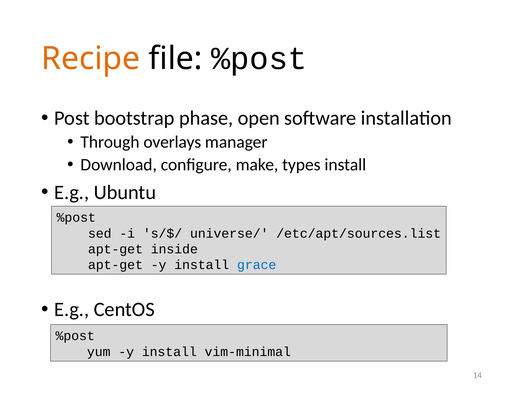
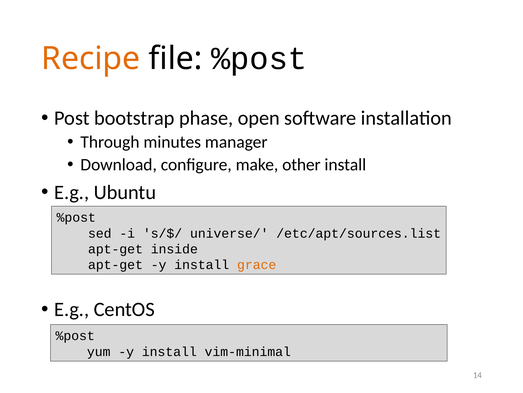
overlays: overlays -> minutes (172, 142)
types: types -> other (301, 164)
grace colour: blue -> orange (257, 264)
